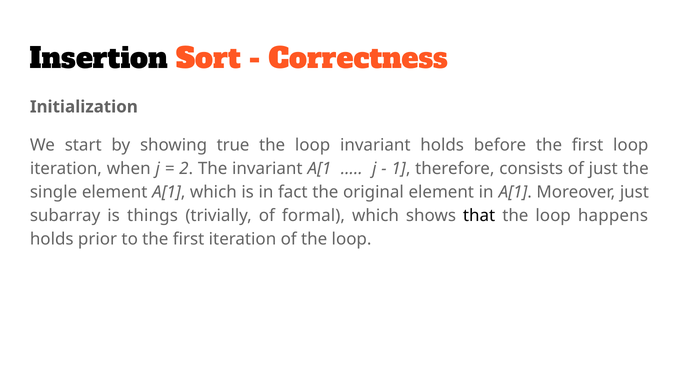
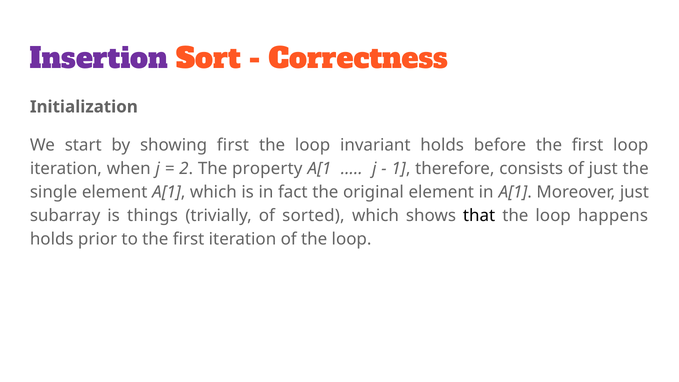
Insertion colour: black -> purple (99, 59)
showing true: true -> first (233, 145)
The invariant: invariant -> property (267, 169)
formal: formal -> sorted (313, 216)
